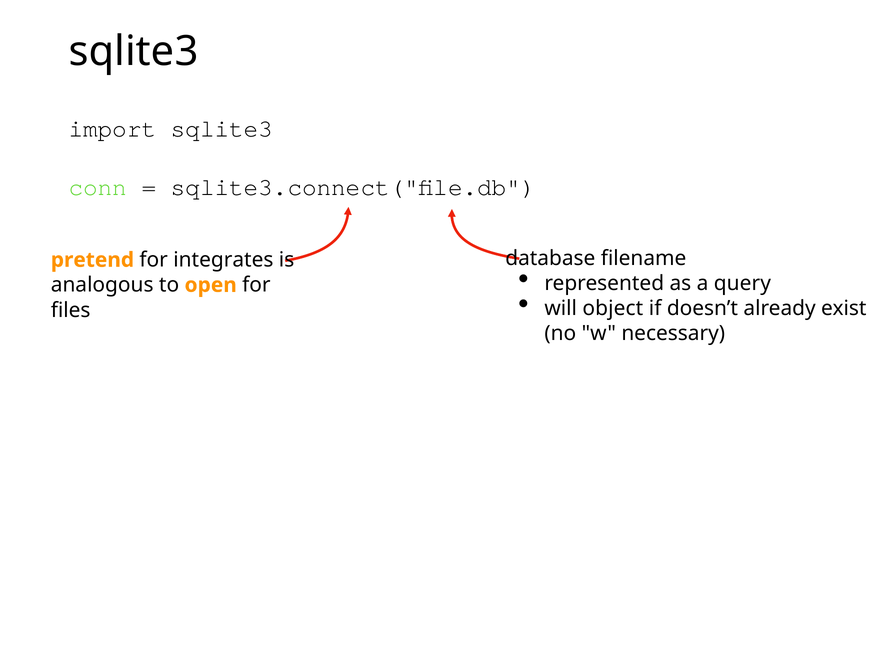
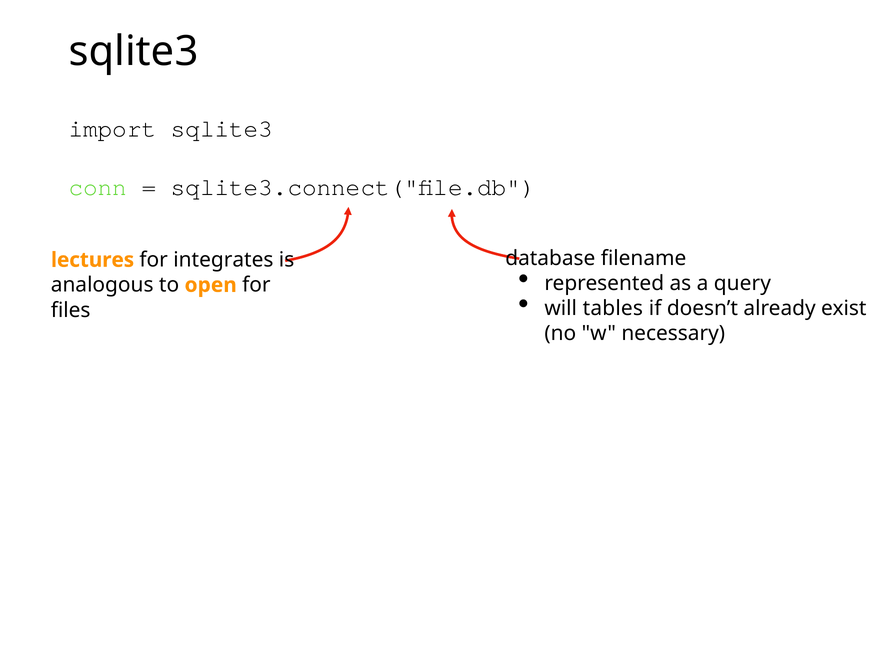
pretend: pretend -> lectures (92, 260)
object: object -> tables (613, 308)
